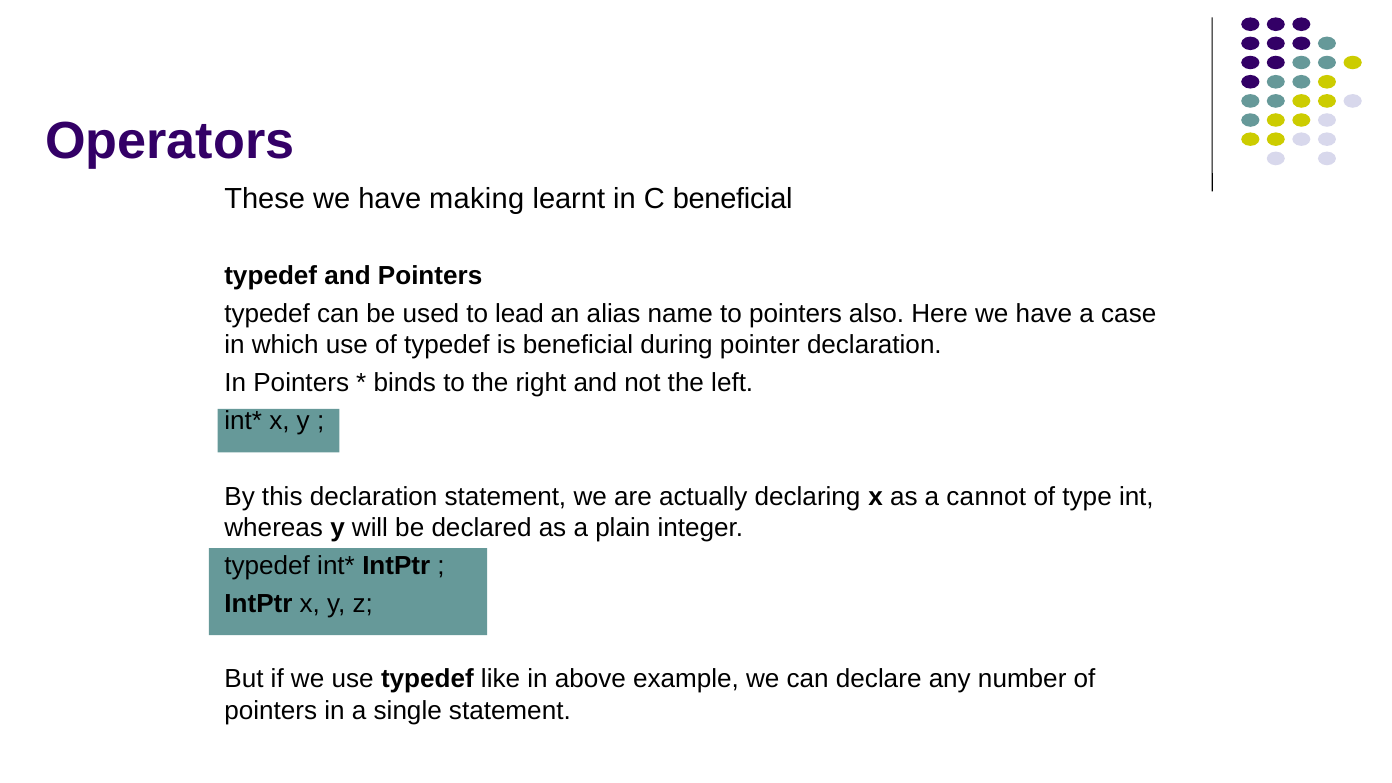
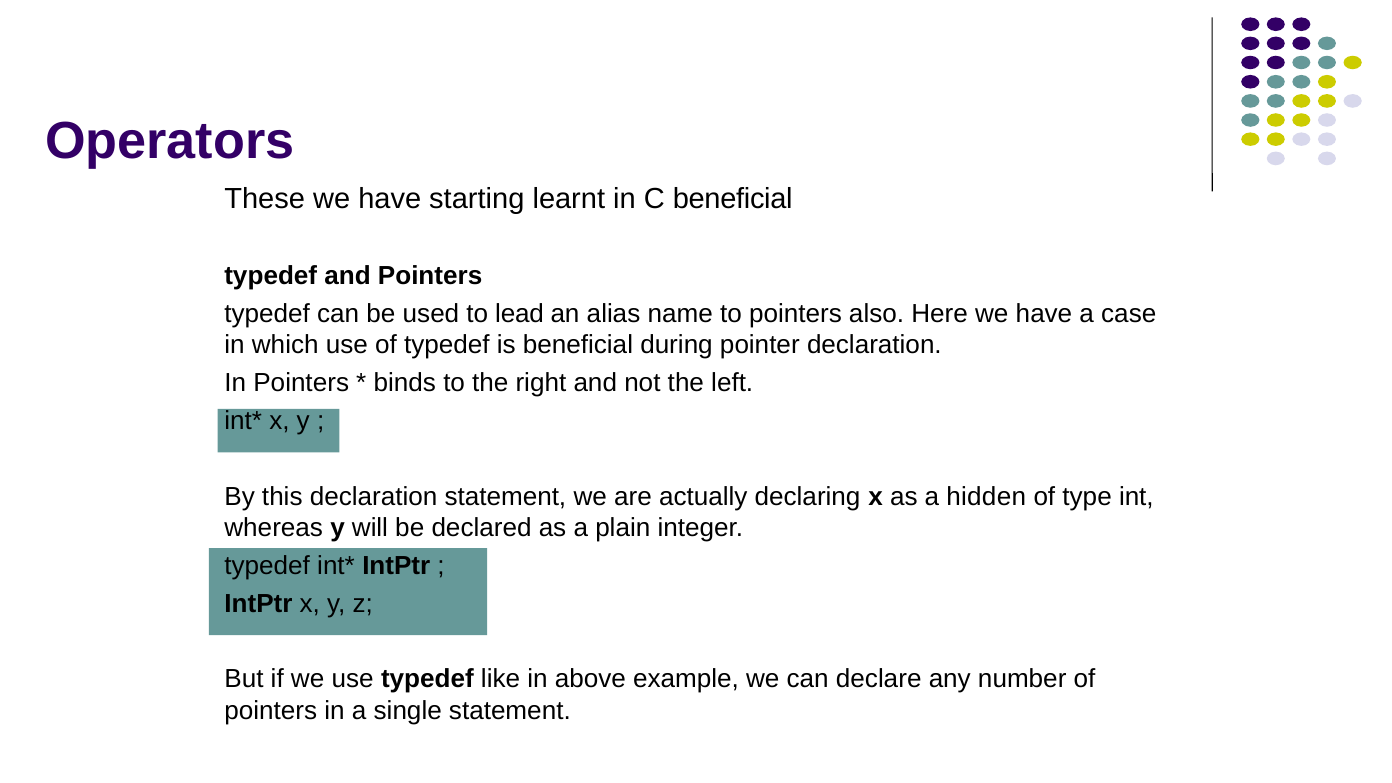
making: making -> starting (477, 199)
cannot: cannot -> hidden (986, 496)
